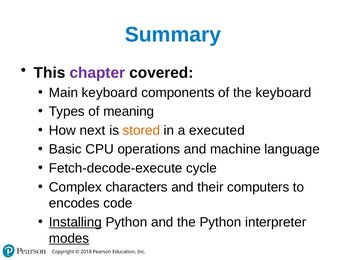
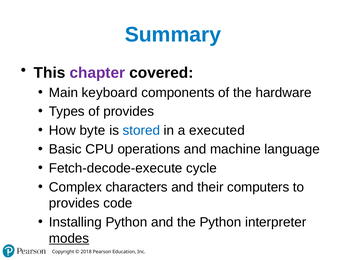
the keyboard: keyboard -> hardware (284, 92)
of meaning: meaning -> provides (129, 111)
next: next -> byte (92, 130)
stored colour: orange -> blue (141, 130)
encodes: encodes -> provides (74, 203)
Installing underline: present -> none (75, 222)
